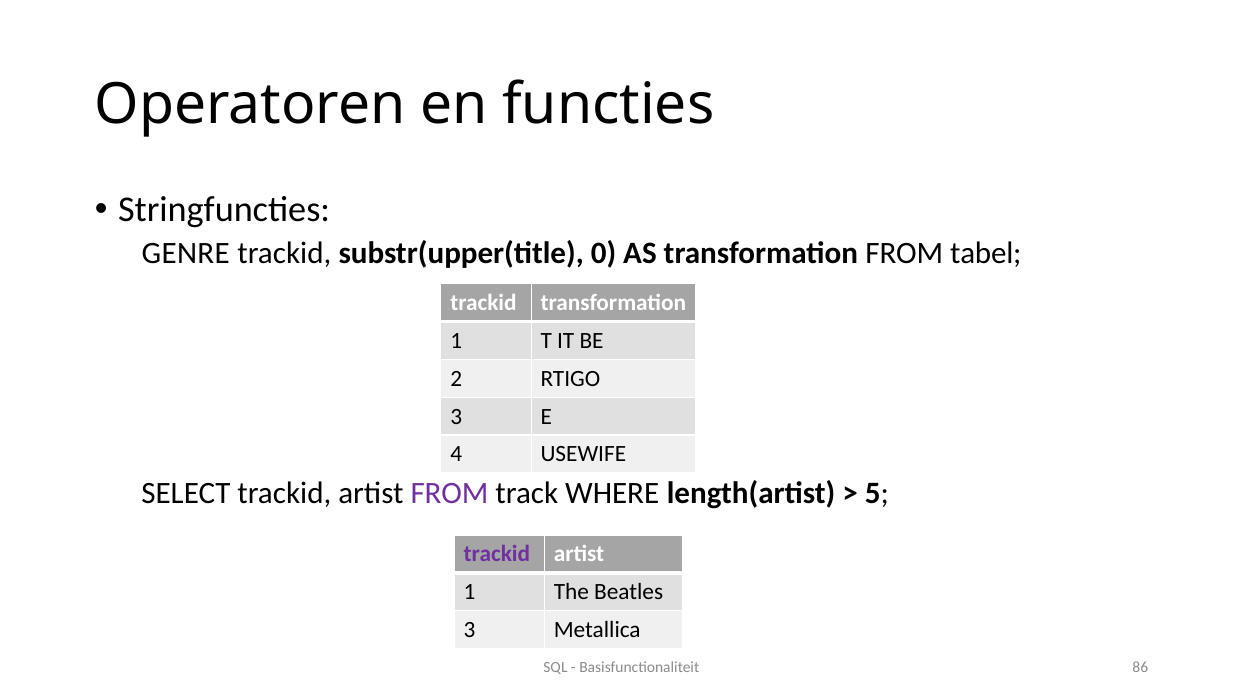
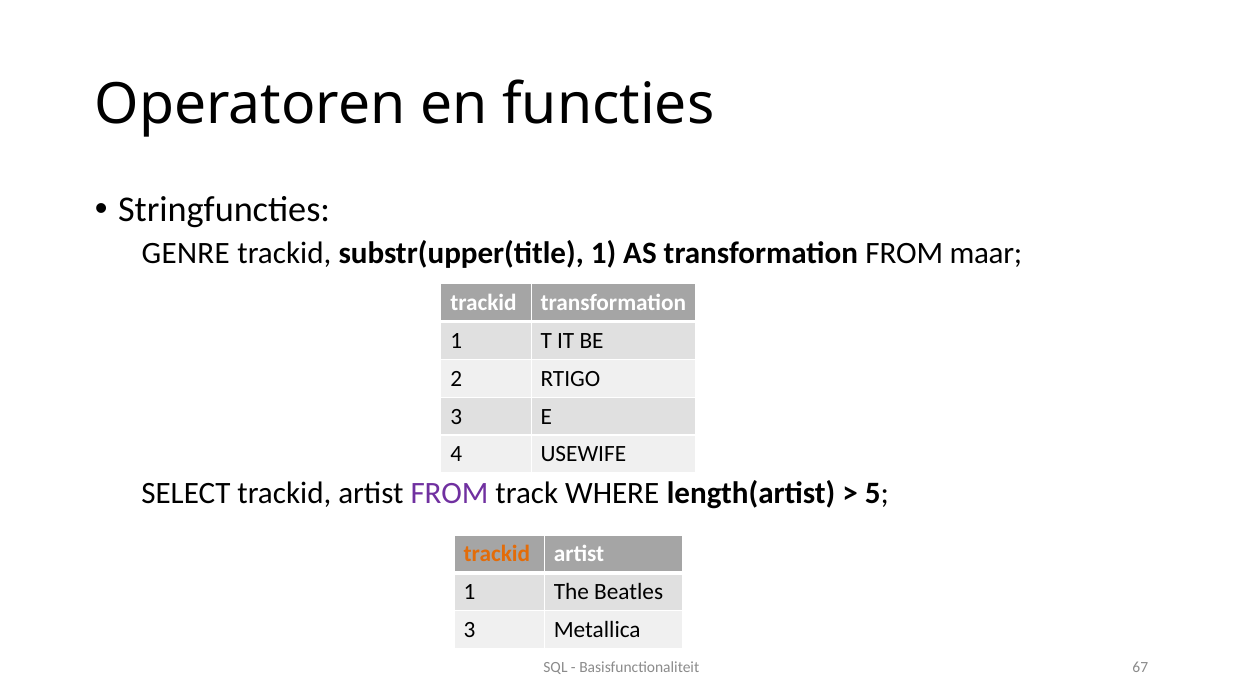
substr(upper(title 0: 0 -> 1 (604, 253)
tabel: tabel -> maar (986, 253)
trackid colour: purple -> orange (497, 554)
86: 86 -> 67 (1140, 668)
